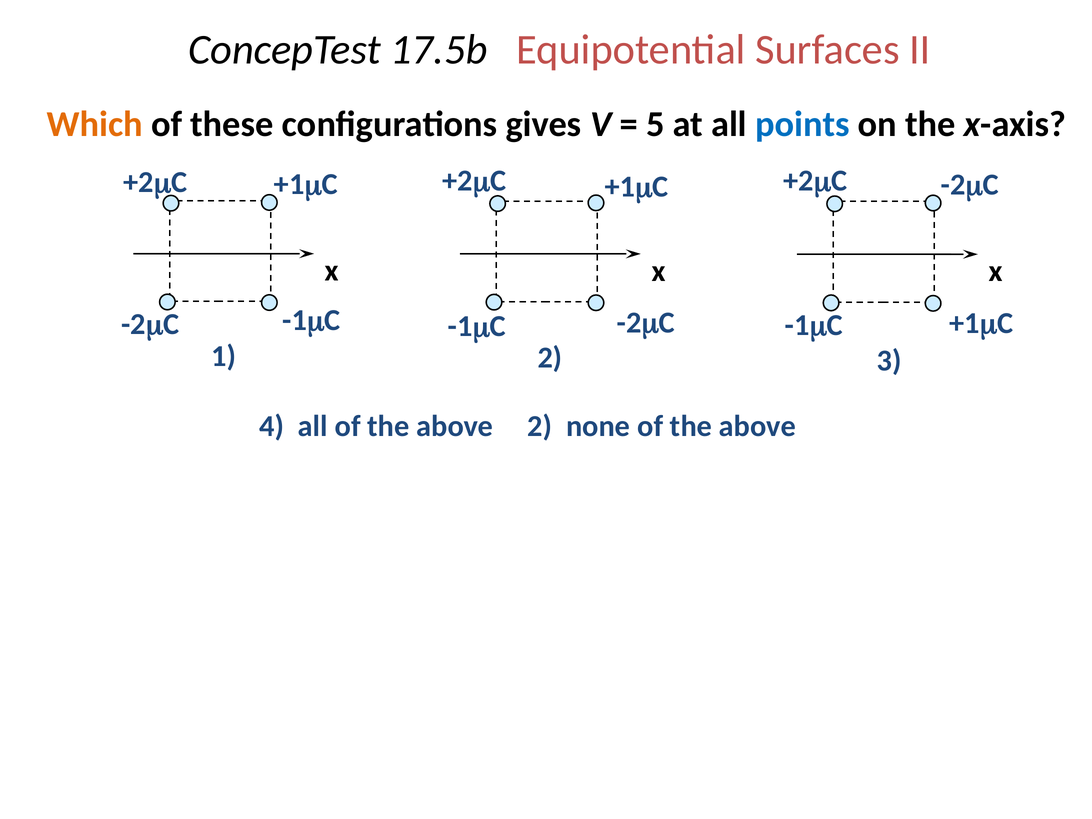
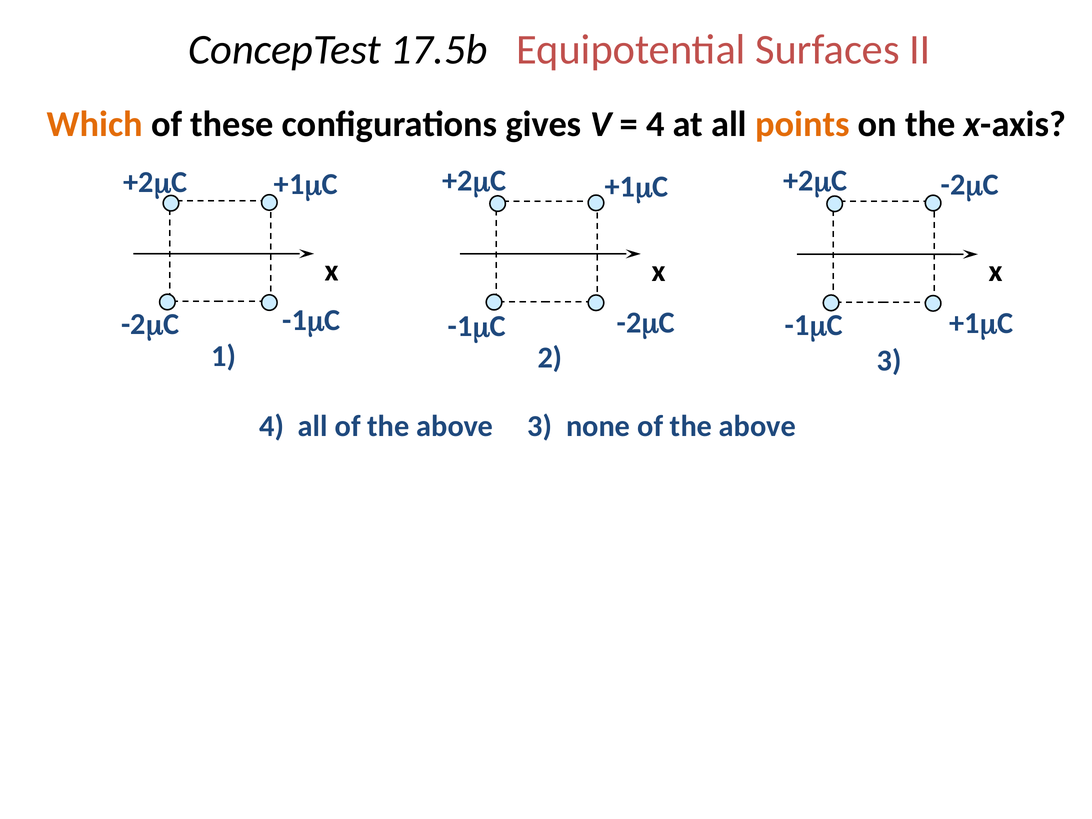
5: 5 -> 4 (655, 124)
points colour: blue -> orange (802, 124)
above 2: 2 -> 3 (540, 426)
